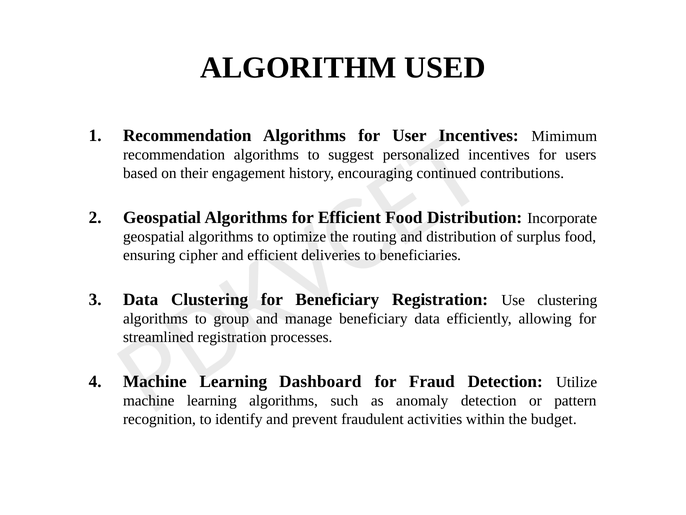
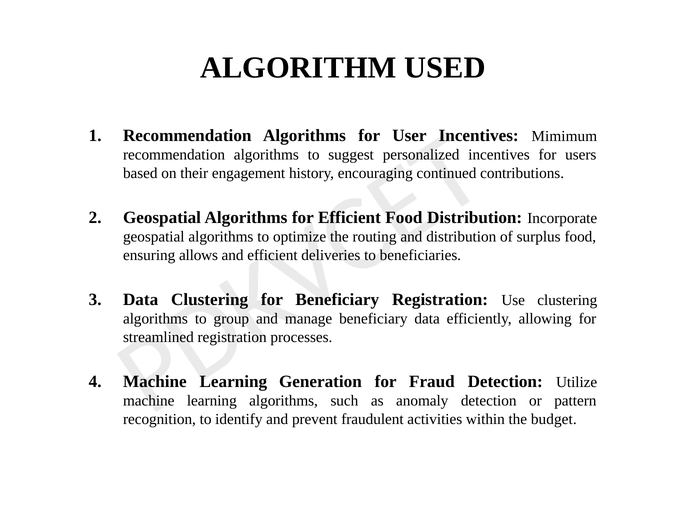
cipher: cipher -> allows (199, 255)
Dashboard: Dashboard -> Generation (320, 381)
